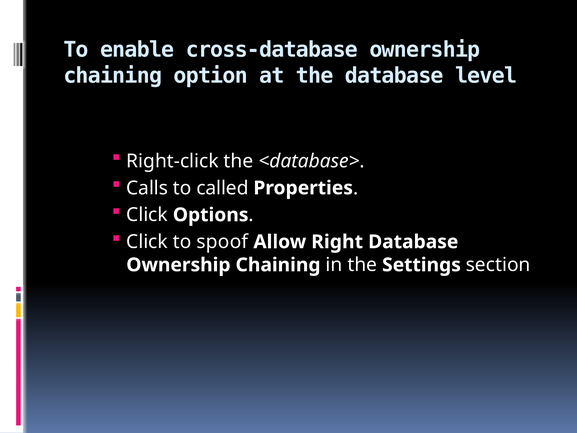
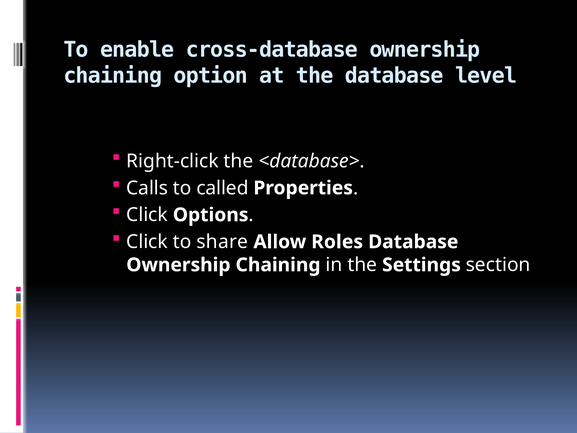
spoof: spoof -> share (222, 242)
Right: Right -> Roles (337, 242)
